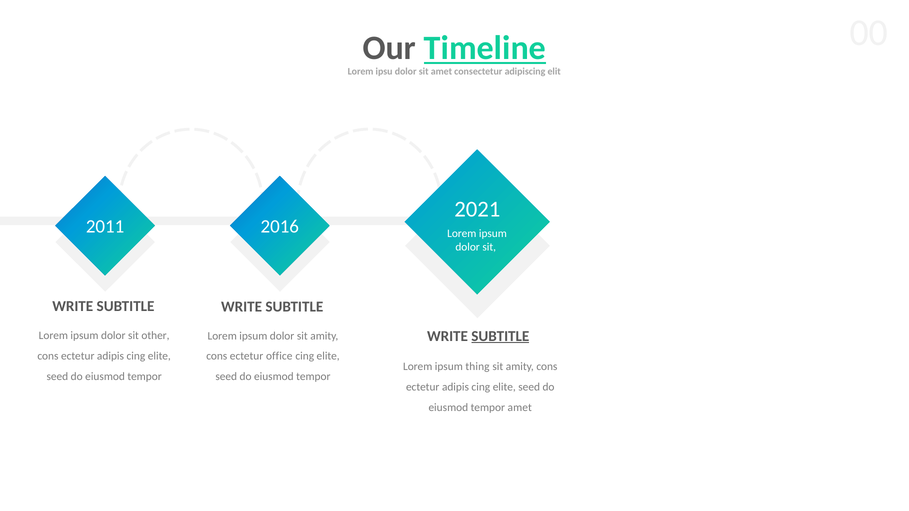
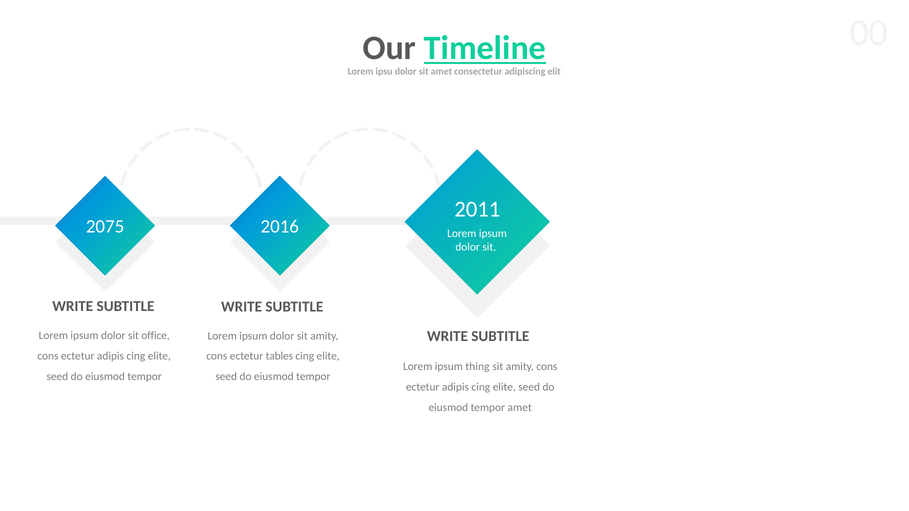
2021: 2021 -> 2011 (477, 209)
2011: 2011 -> 2075 (105, 226)
SUBTITLE underline: present -> none (500, 336)
other: other -> office (156, 336)
office: office -> tables (279, 356)
